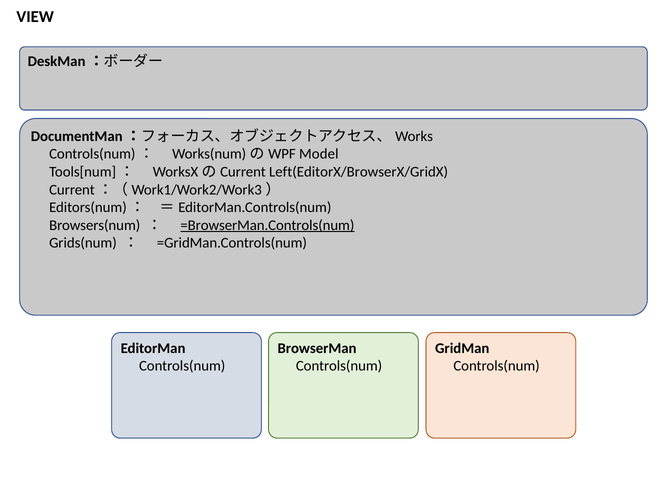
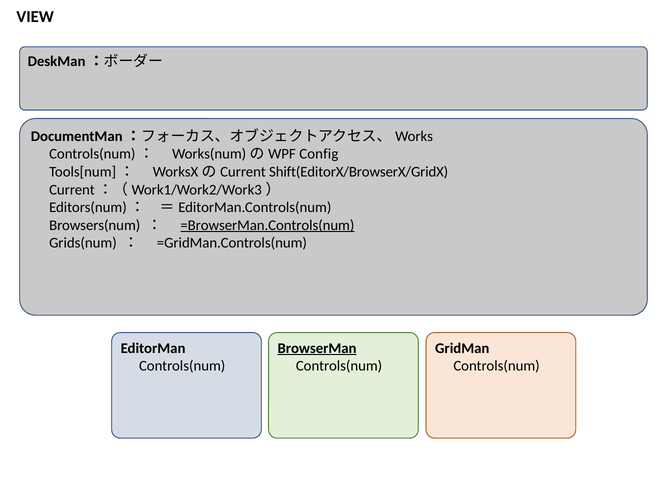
Model: Model -> Config (319, 154)
Left(EditorX/BrowserX/GridX: Left(EditorX/BrowserX/GridX -> Shift(EditorX/BrowserX/GridX (359, 172)
BrowserMan underline: none -> present (317, 348)
